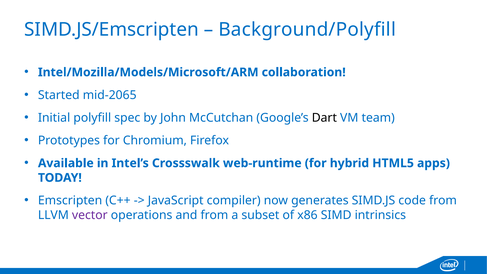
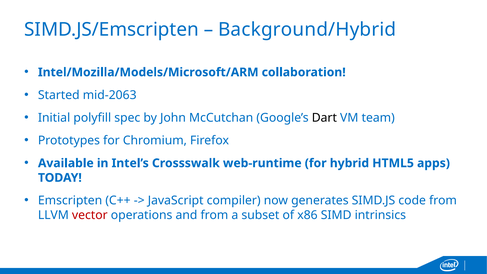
Background/Polyfill: Background/Polyfill -> Background/Hybrid (307, 30)
mid-2065: mid-2065 -> mid-2063 (110, 95)
vector colour: purple -> red (90, 215)
